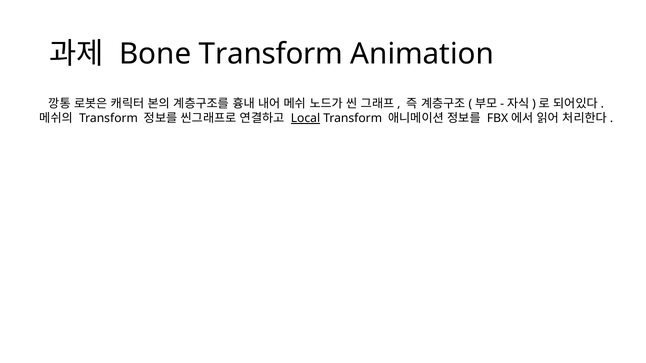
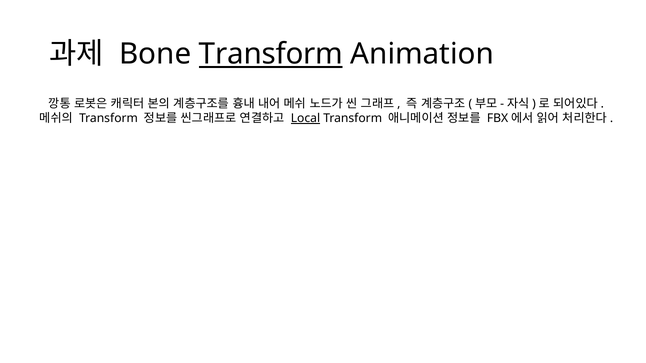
Transform underline: none -> present (271, 54)
